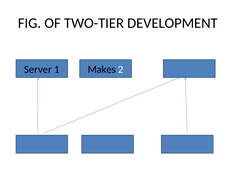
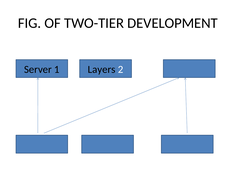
Makes: Makes -> Layers (102, 69)
